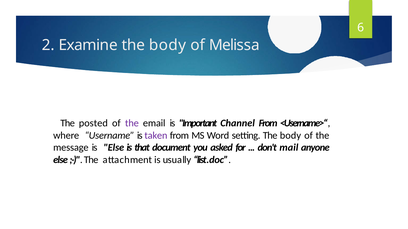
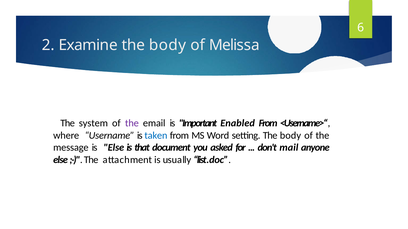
posted: posted -> system (93, 123)
Channel: Channel -> Enabled (238, 123)
taken colour: purple -> blue (156, 136)
